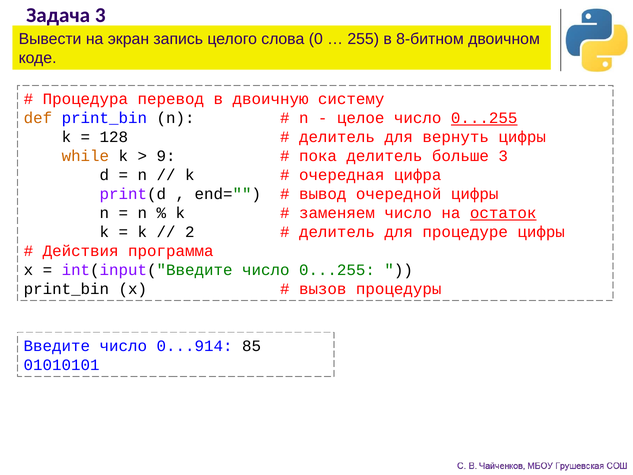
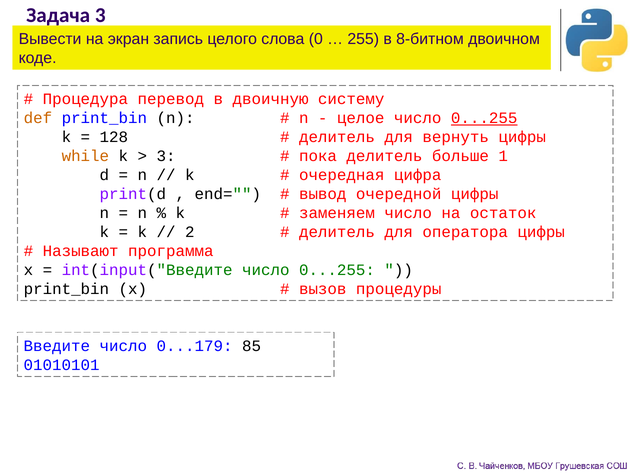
9: 9 -> 3 (166, 156)
больше 3: 3 -> 1 (503, 156)
остаток underline: present -> none (503, 213)
процедуре: процедуре -> оператора (465, 232)
Действия: Действия -> Называют (81, 251)
0...914: 0...914 -> 0...179 (195, 346)
